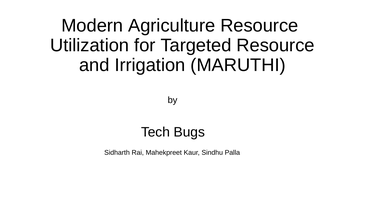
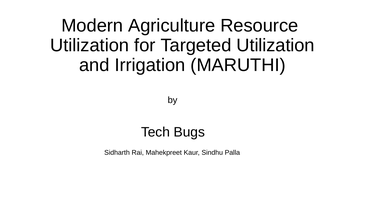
Targeted Resource: Resource -> Utilization (276, 45)
